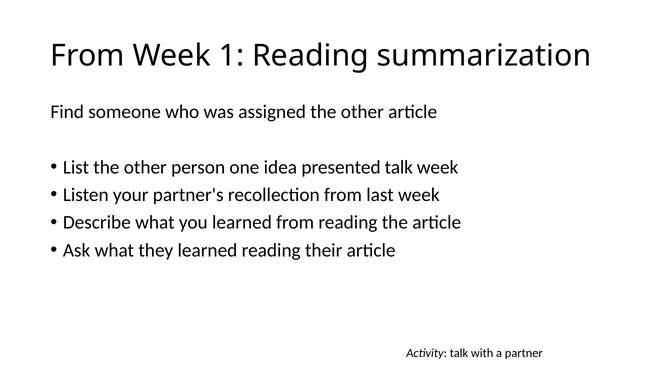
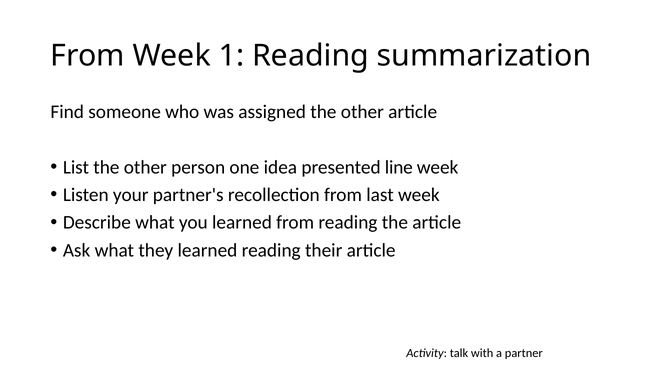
presented talk: talk -> line (399, 167)
